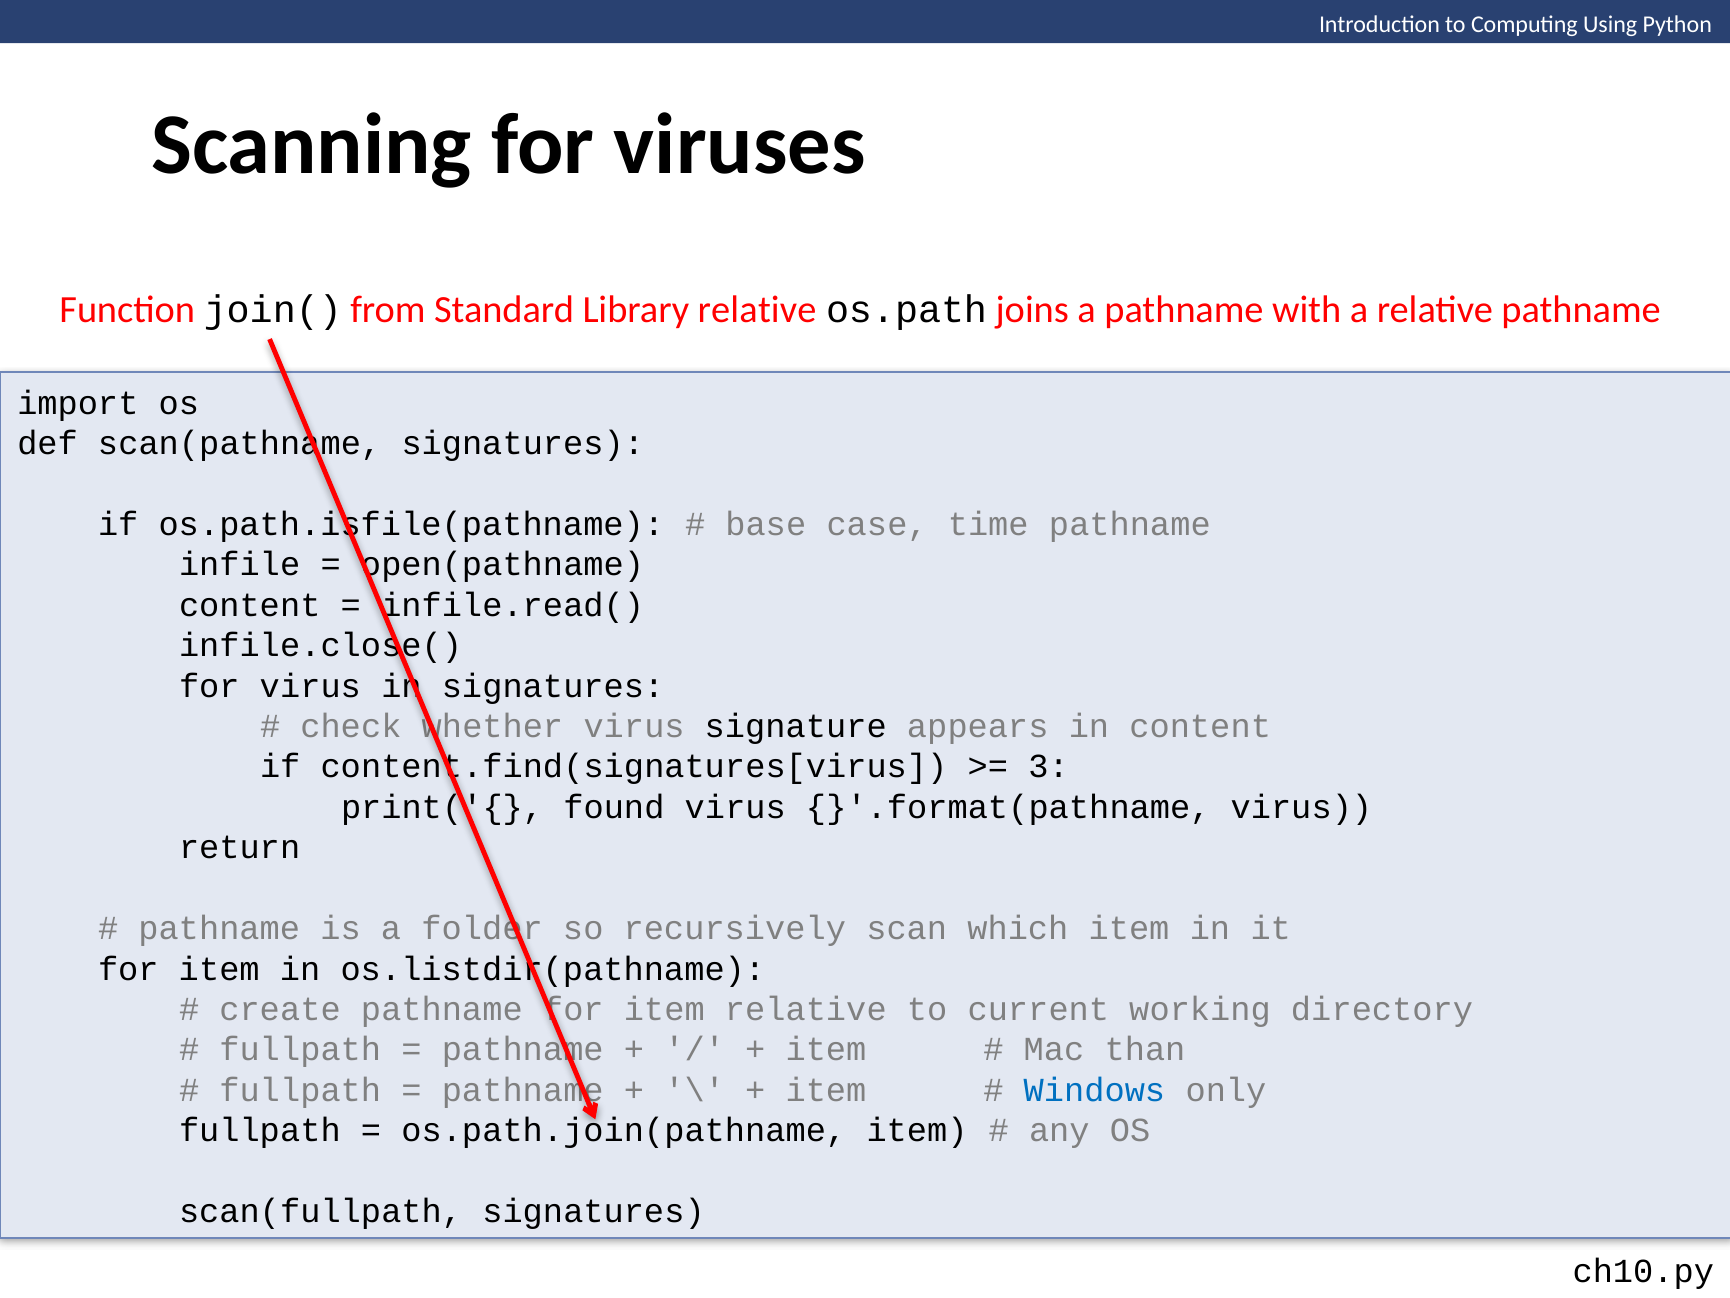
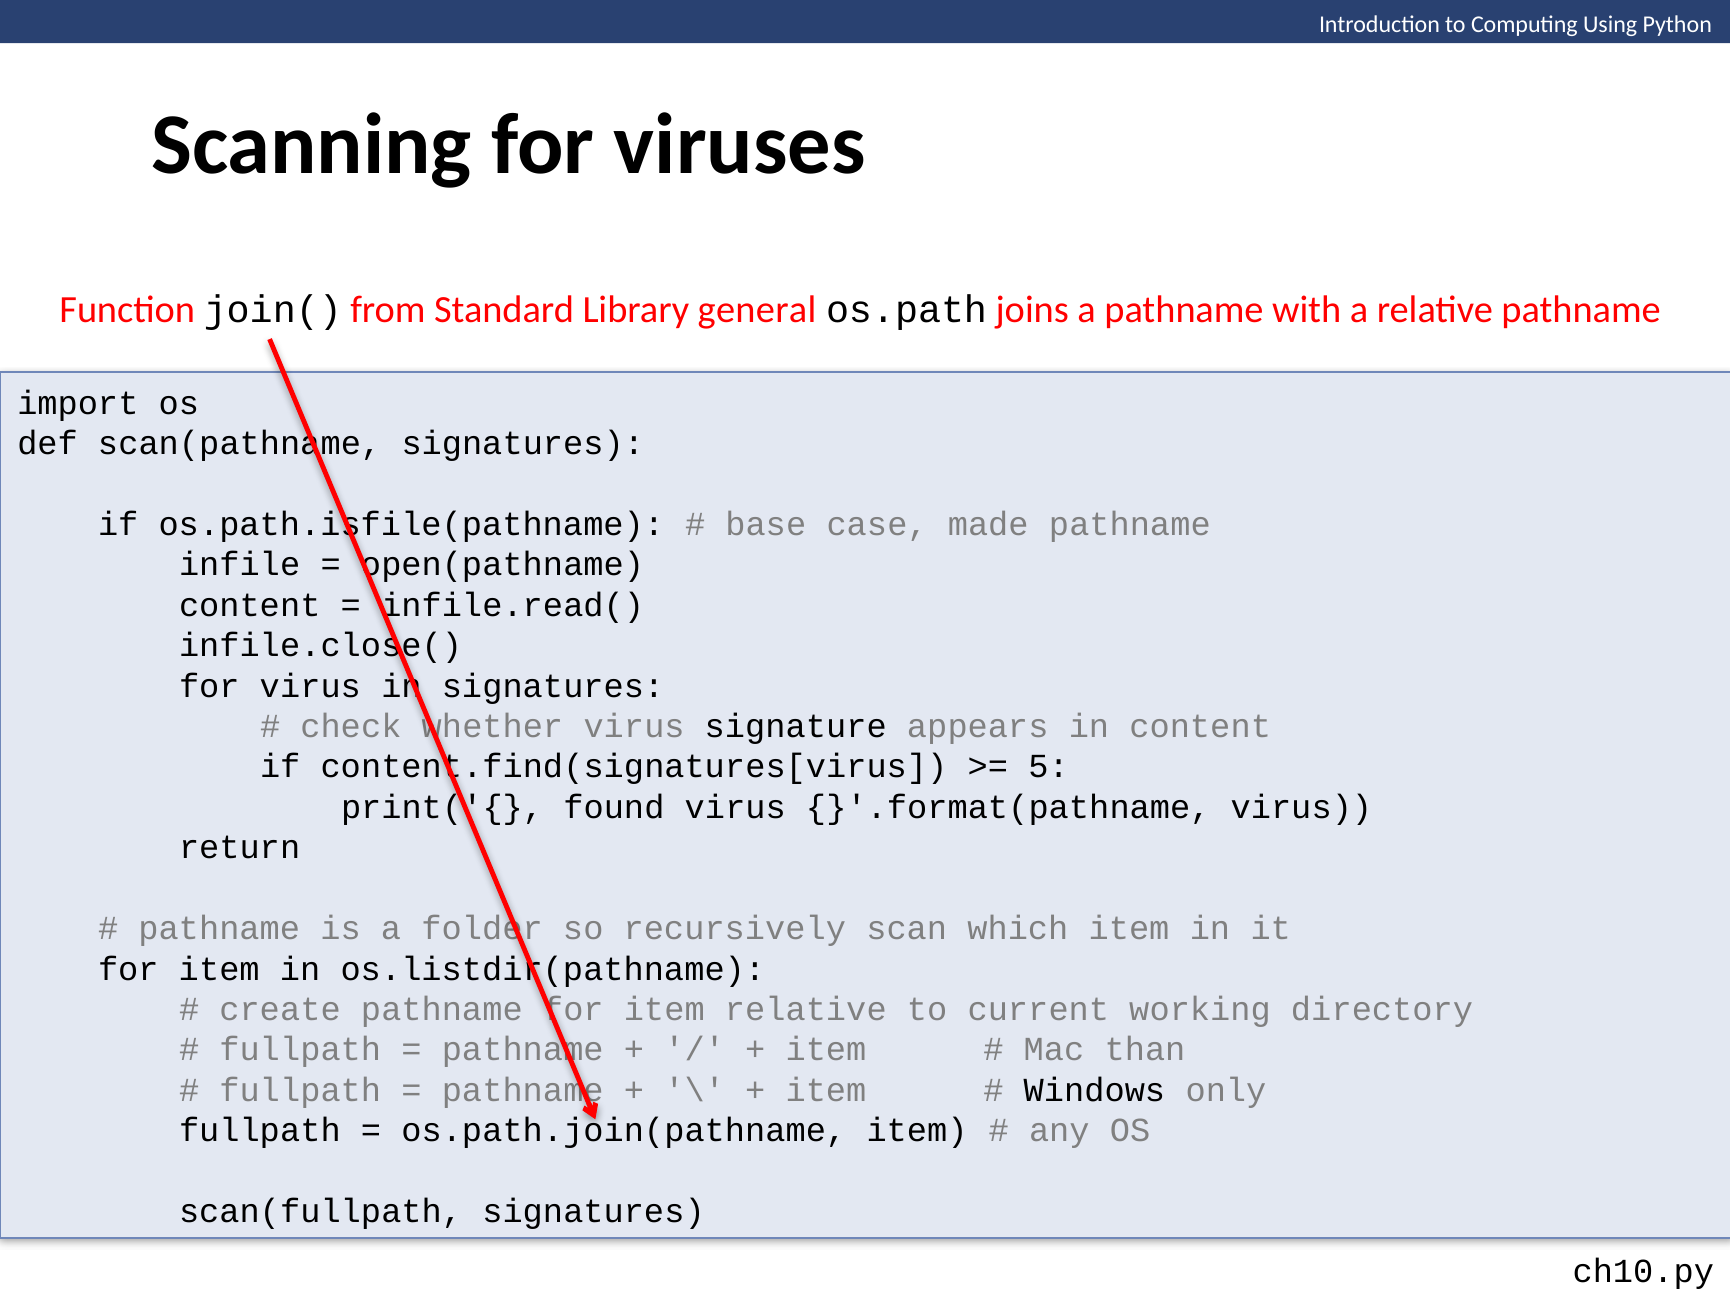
Library relative: relative -> general (757, 310)
time: time -> made (988, 524)
3: 3 -> 5 (1049, 767)
Windows colour: blue -> black (1094, 1090)
